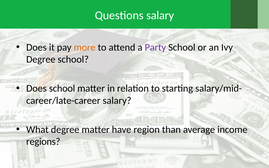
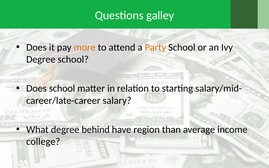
Questions salary: salary -> galley (160, 15)
Party colour: purple -> orange (155, 47)
degree matter: matter -> behind (96, 130)
regions: regions -> college (43, 142)
